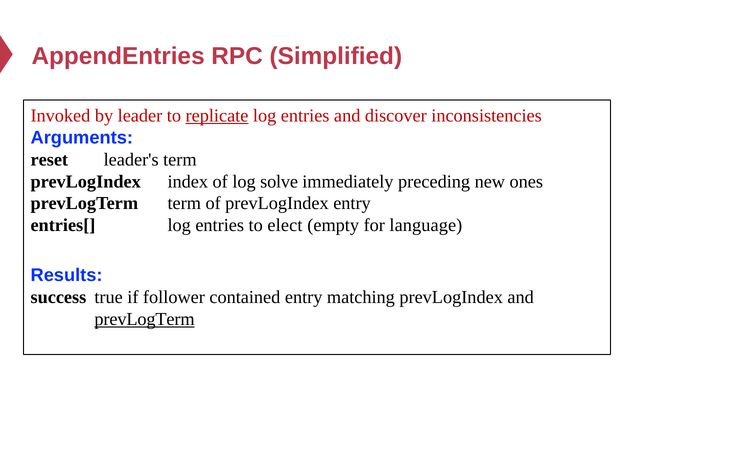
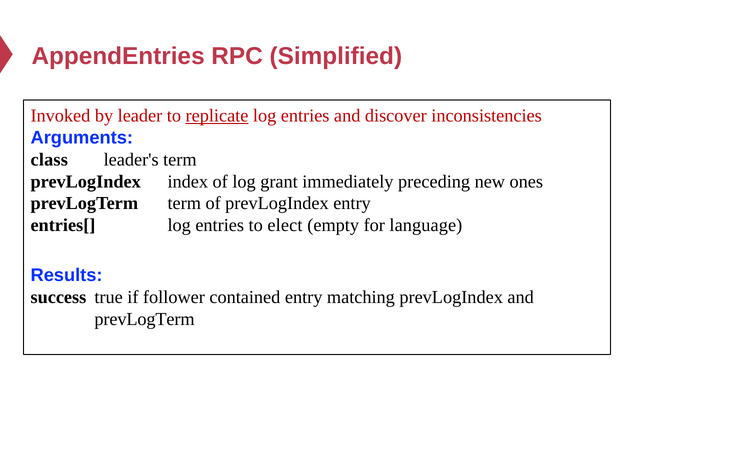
reset: reset -> class (49, 160)
solve: solve -> grant (279, 181)
prevLogTerm underline: present -> none (145, 319)
